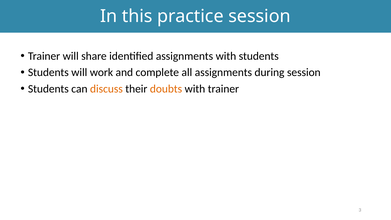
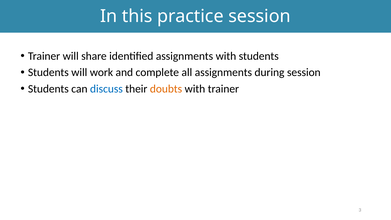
discuss colour: orange -> blue (106, 89)
